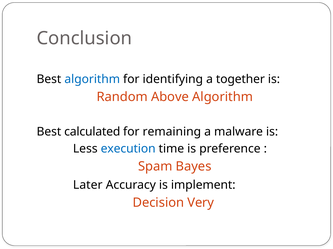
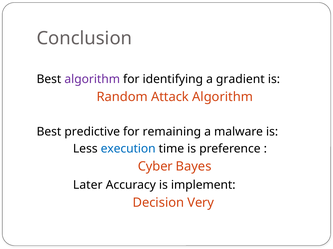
algorithm colour: blue -> purple (92, 80)
together: together -> gradient (240, 80)
Above: Above -> Attack (170, 97)
calculated: calculated -> predictive (92, 132)
Spam: Spam -> Cyber (155, 167)
